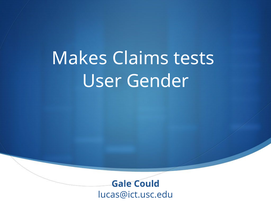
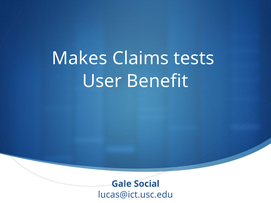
Gender: Gender -> Benefit (157, 81)
Could: Could -> Social (147, 184)
